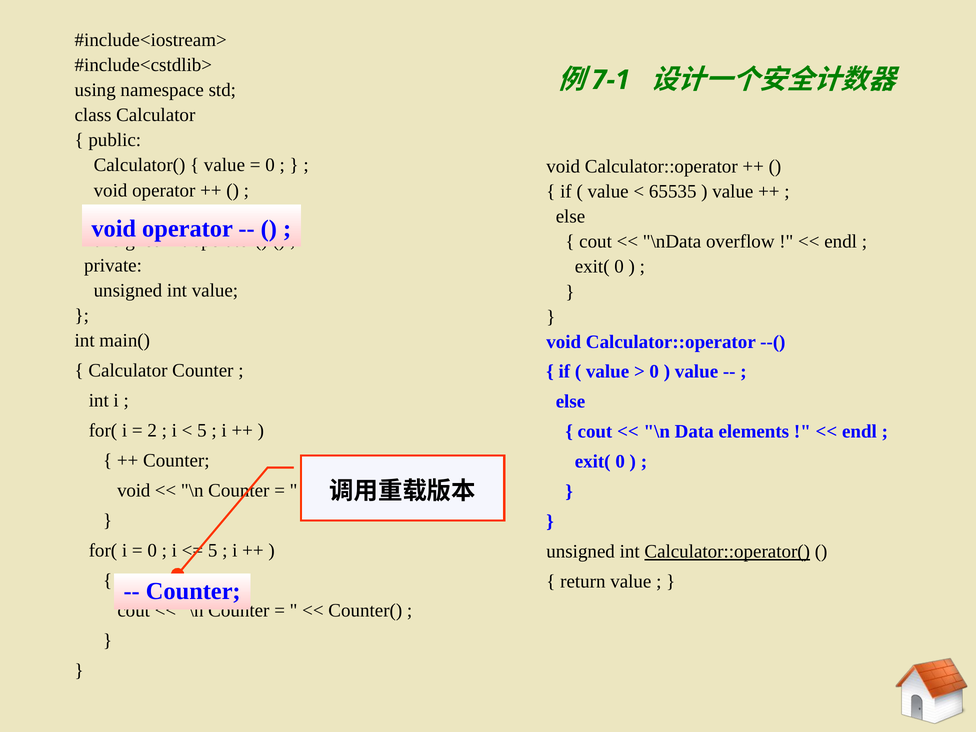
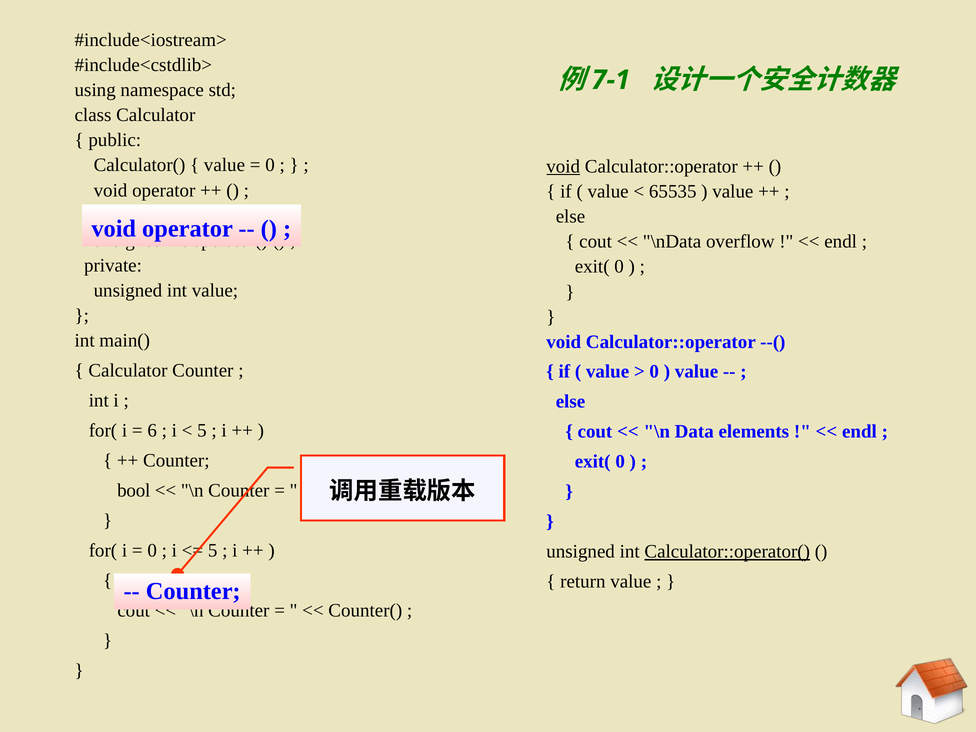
void underline: none -> present (563, 166)
2: 2 -> 6 (152, 430)
void: void -> bool (134, 490)
